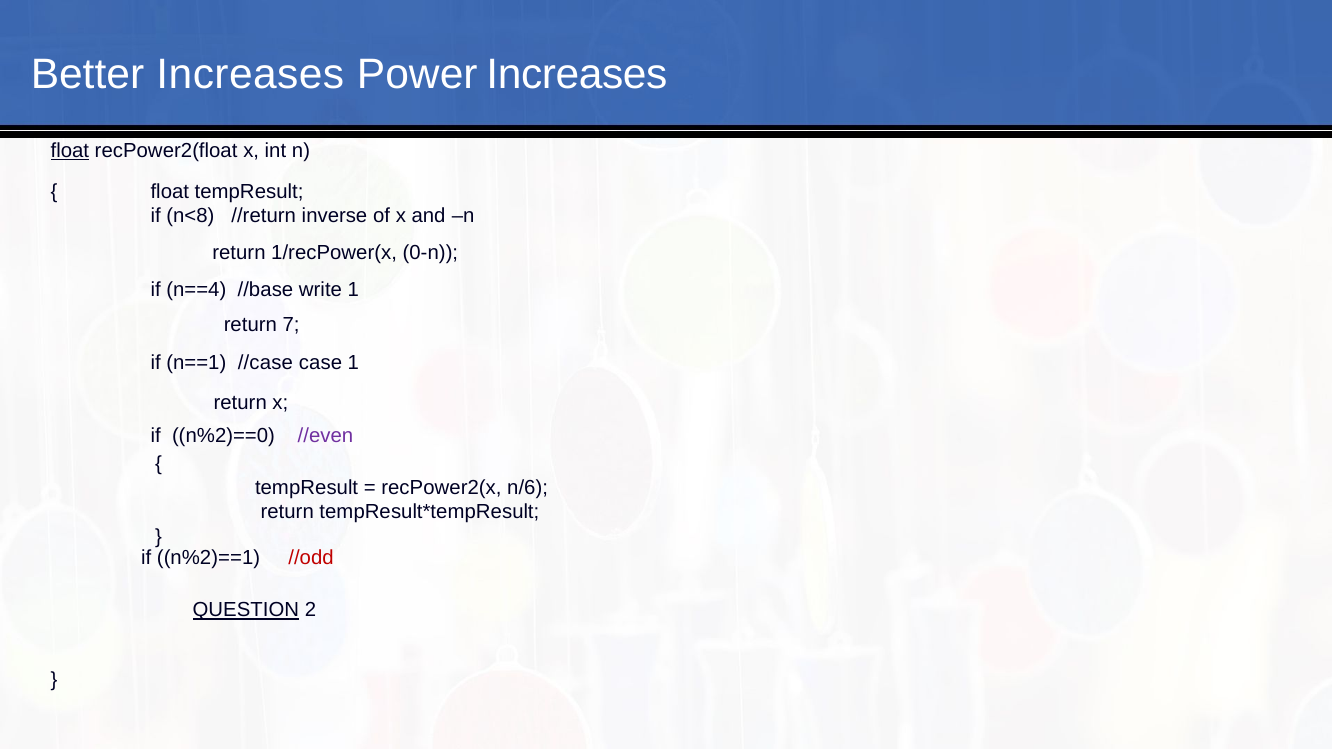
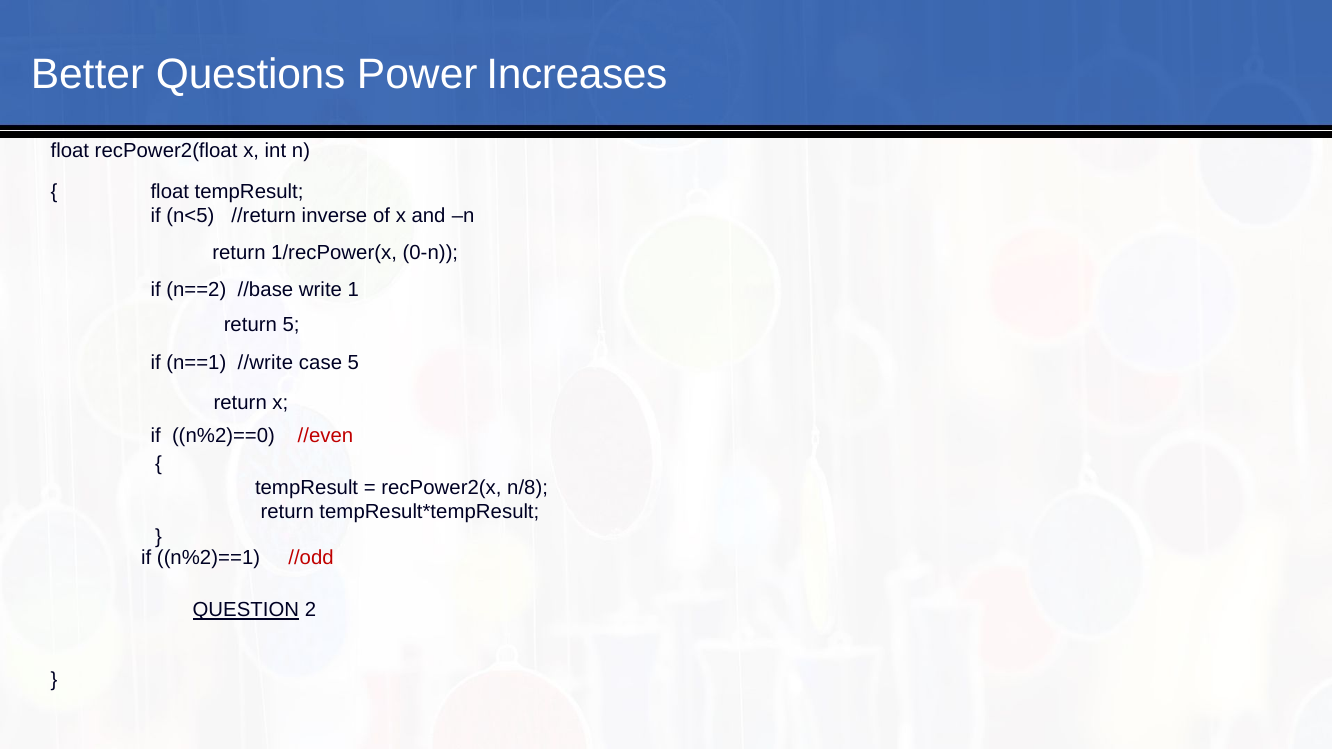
Better Increases: Increases -> Questions (251, 74)
float underline: present -> none (70, 151)
n<8: n<8 -> n<5 (190, 216)
n==4: n==4 -> n==2 (196, 290)
return 7: 7 -> 5 (291, 325)
//case: //case -> //write (265, 363)
case 1: 1 -> 5 (353, 363)
//even colour: purple -> red (325, 436)
n/6: n/6 -> n/8 (528, 488)
